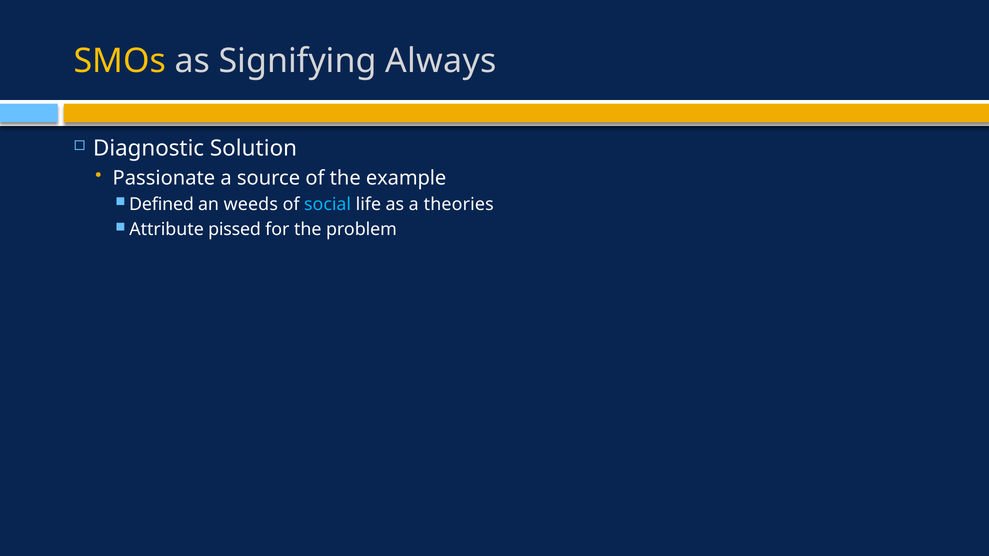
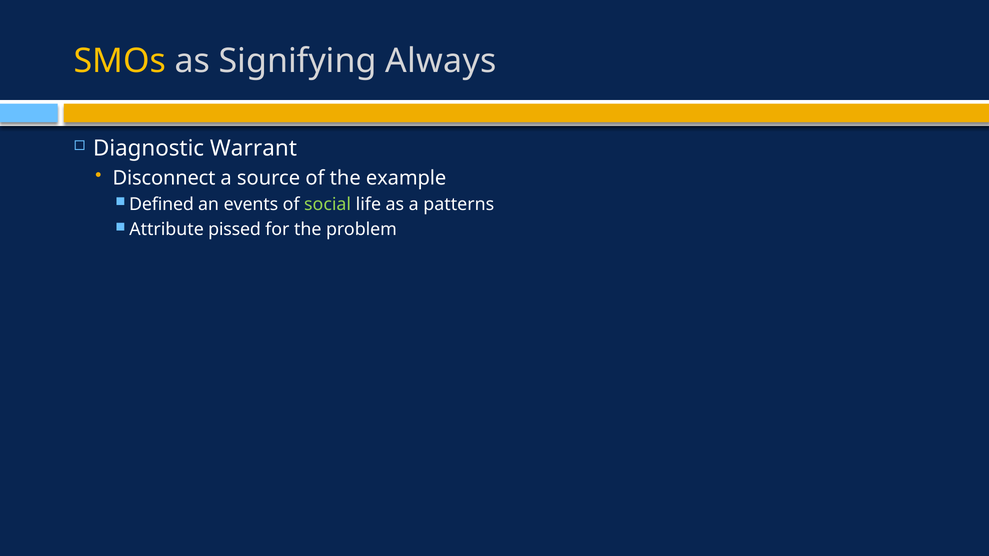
Solution: Solution -> Warrant (253, 149)
Passionate: Passionate -> Disconnect (164, 178)
weeds: weeds -> events (251, 205)
social colour: light blue -> light green (328, 205)
theories: theories -> patterns (459, 205)
